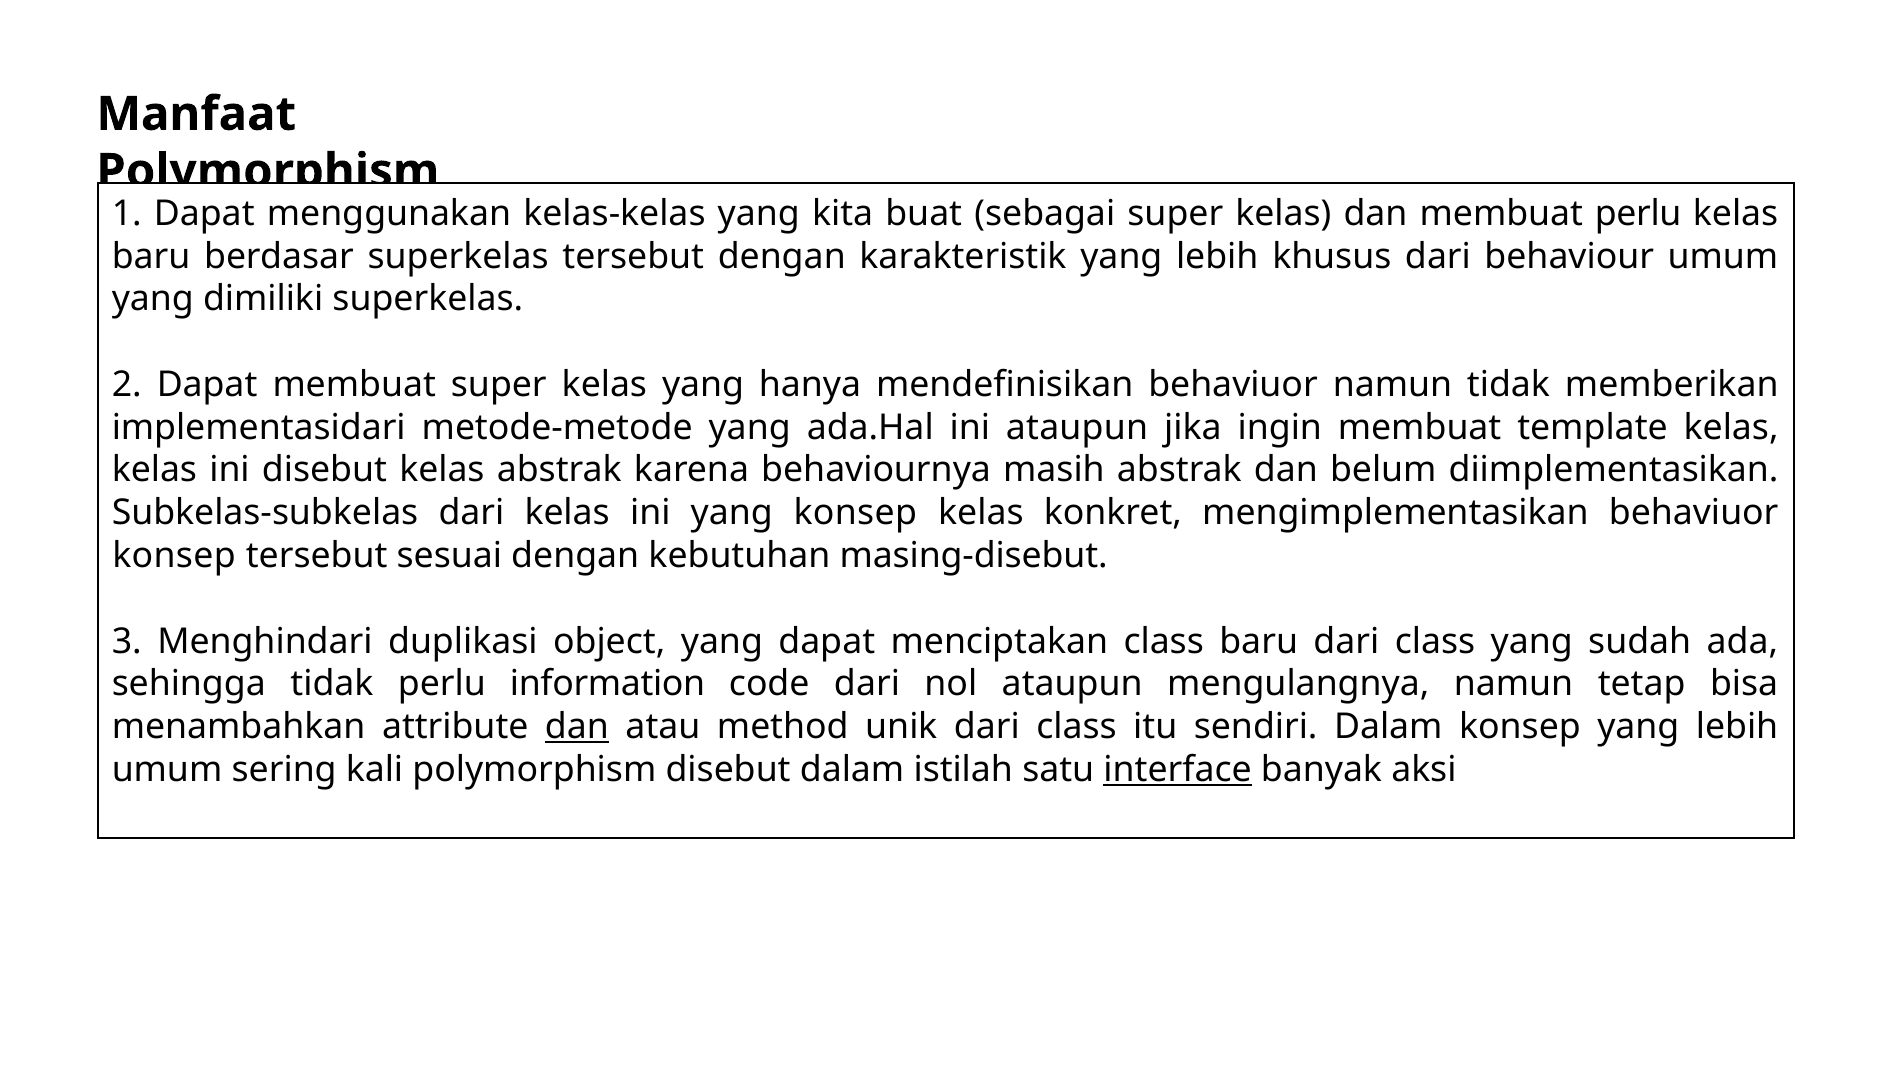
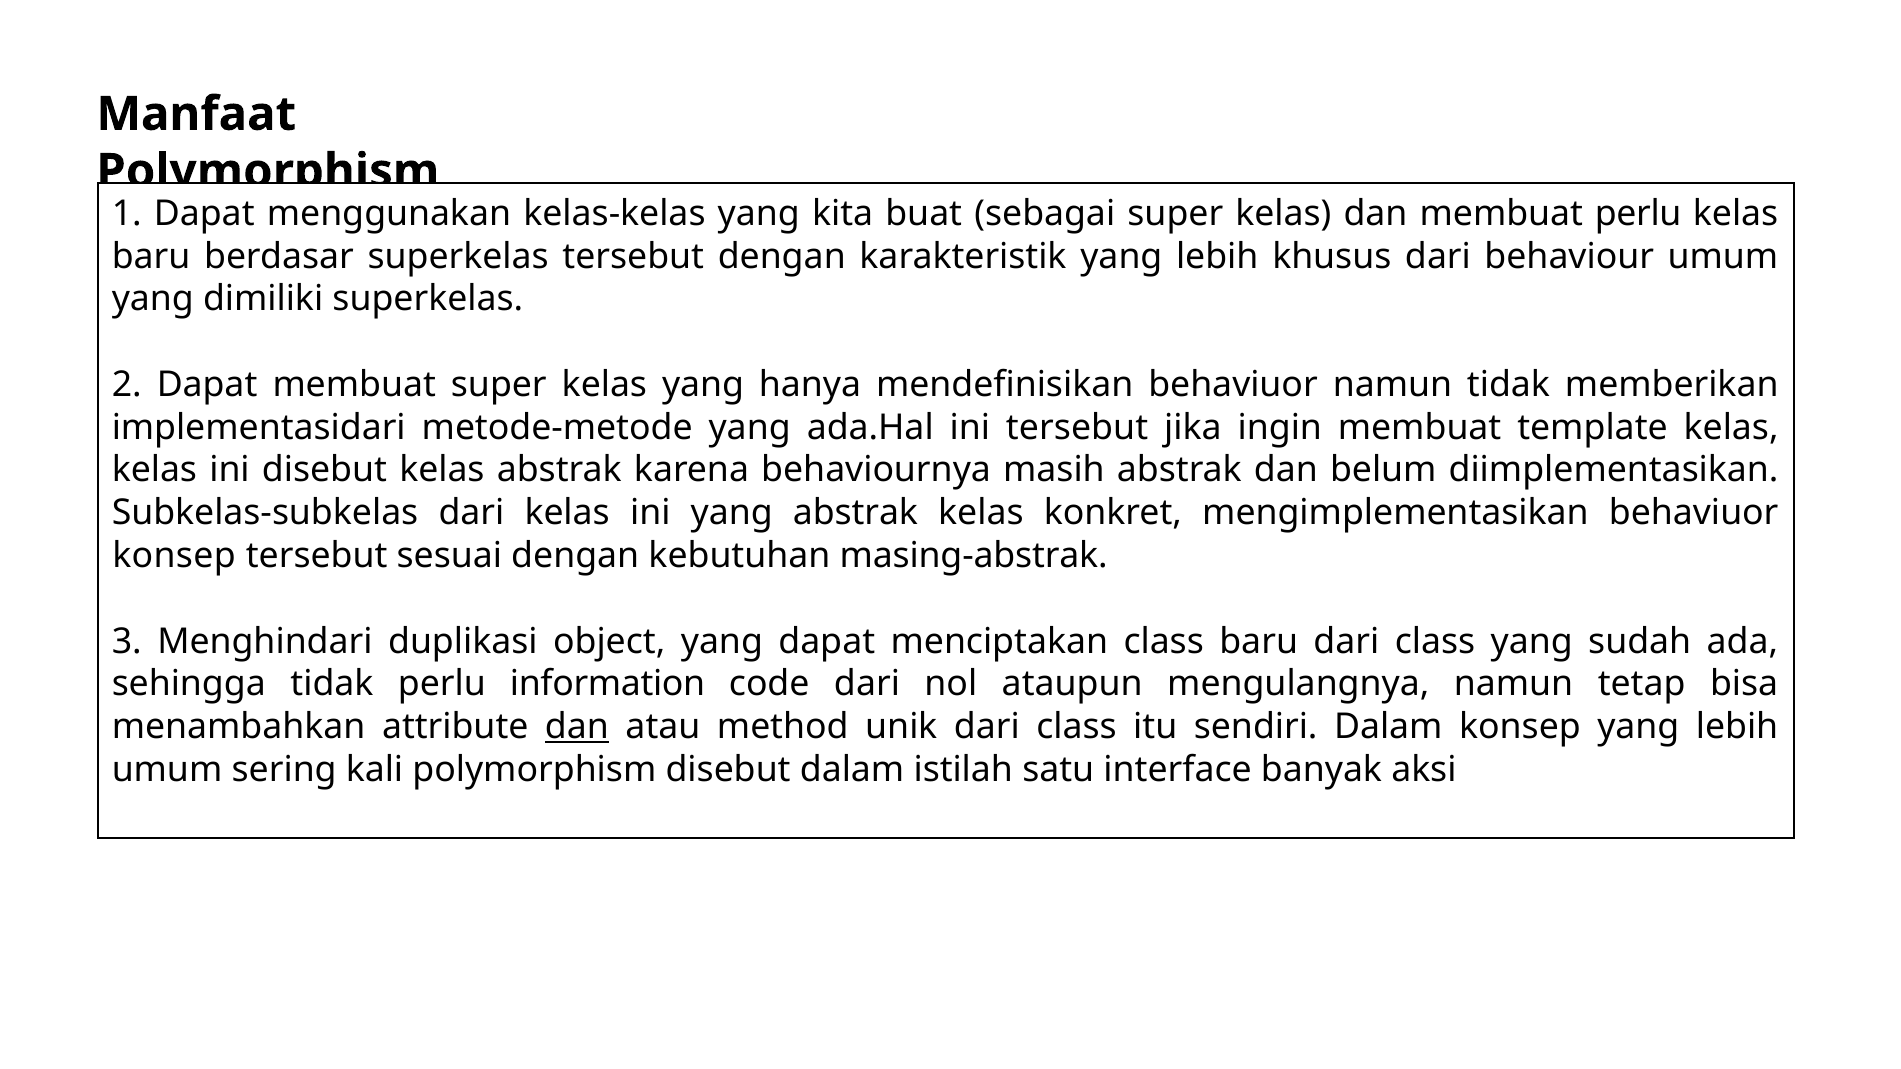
ini ataupun: ataupun -> tersebut (1077, 428)
yang konsep: konsep -> abstrak (856, 513)
masing-disebut: masing-disebut -> masing-abstrak (974, 556)
interface underline: present -> none (1178, 770)
